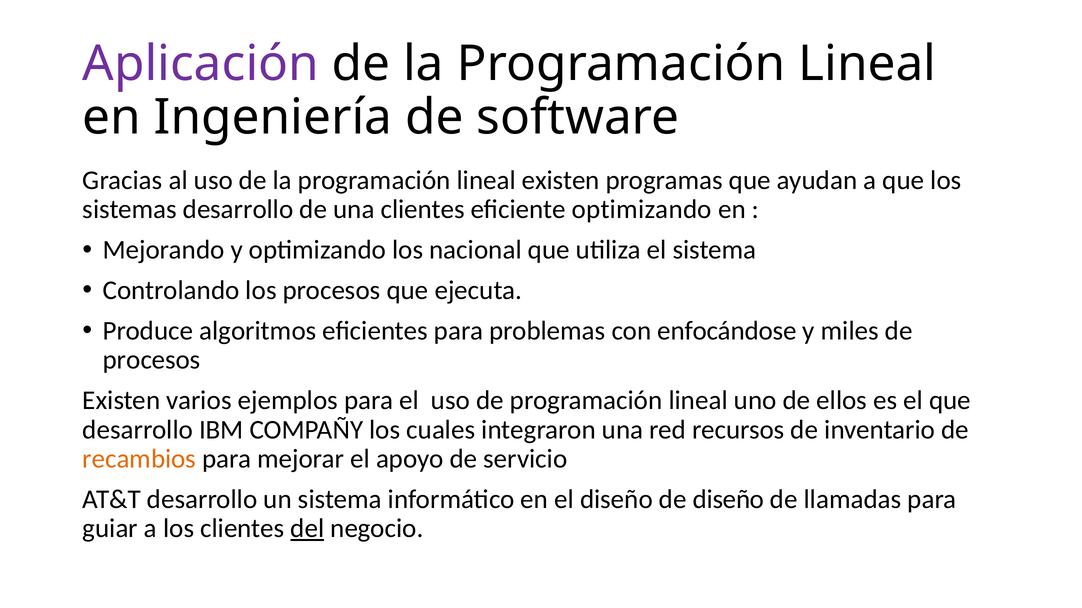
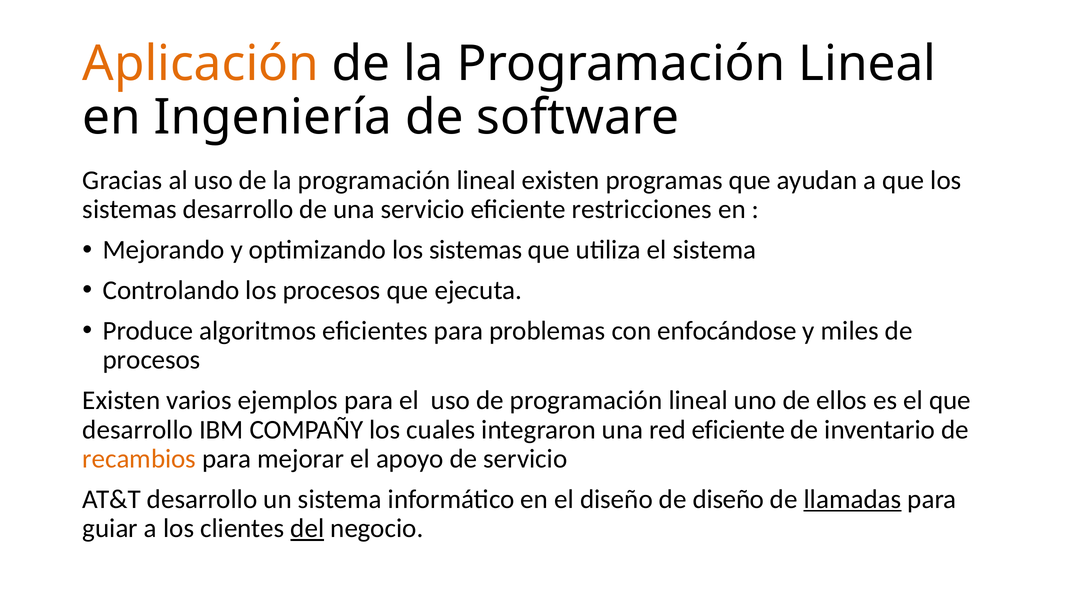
Aplicación colour: purple -> orange (201, 64)
una clientes: clientes -> servicio (423, 210)
eficiente optimizando: optimizando -> restricciones (642, 210)
optimizando los nacional: nacional -> sistemas (476, 250)
red recursos: recursos -> eficiente (738, 430)
llamadas underline: none -> present (853, 500)
